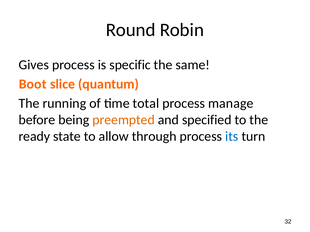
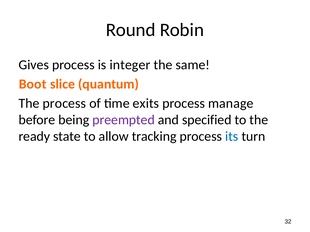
specific: specific -> integer (130, 65)
The running: running -> process (64, 104)
total: total -> exits (146, 104)
preempted colour: orange -> purple (124, 120)
through: through -> tracking (154, 137)
